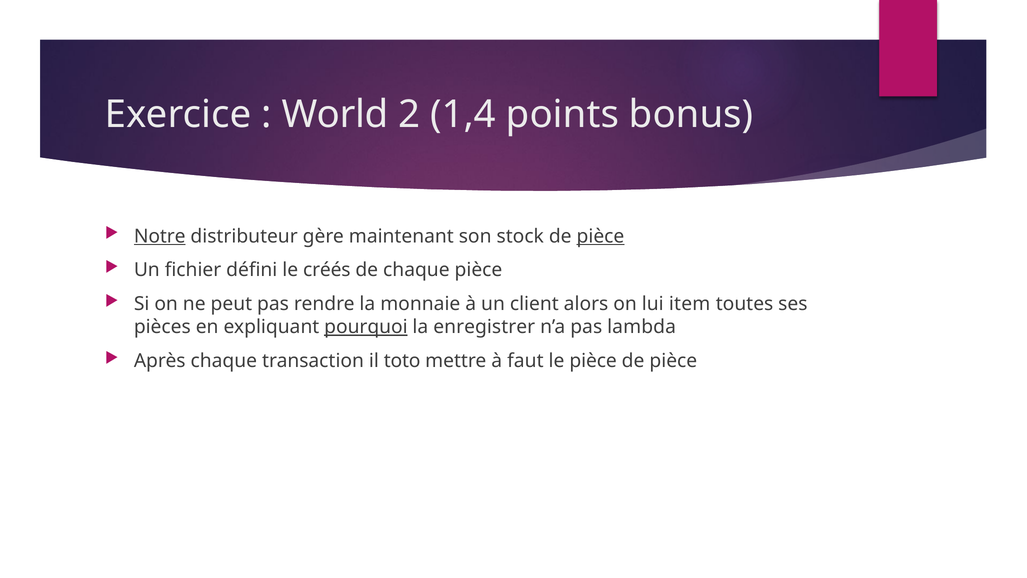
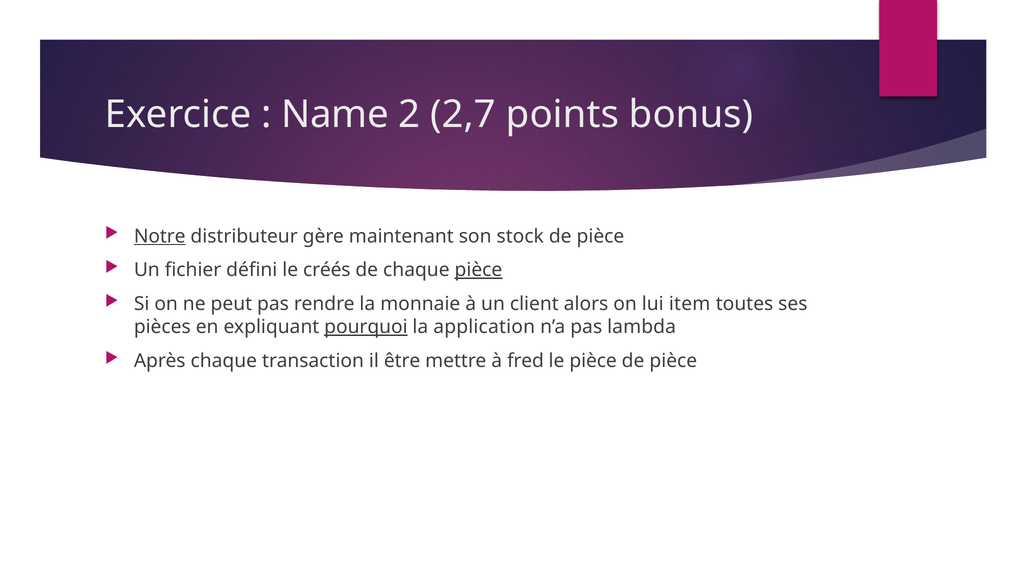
World: World -> Name (335, 114)
1,4: 1,4 -> 2,7 (463, 114)
pièce underline: present -> none (600, 236)
pièce underline: none -> present (478, 270)
enregistrer: enregistrer -> application (484, 327)
toto: toto -> être (402, 361)
faut: faut -> fred (526, 361)
